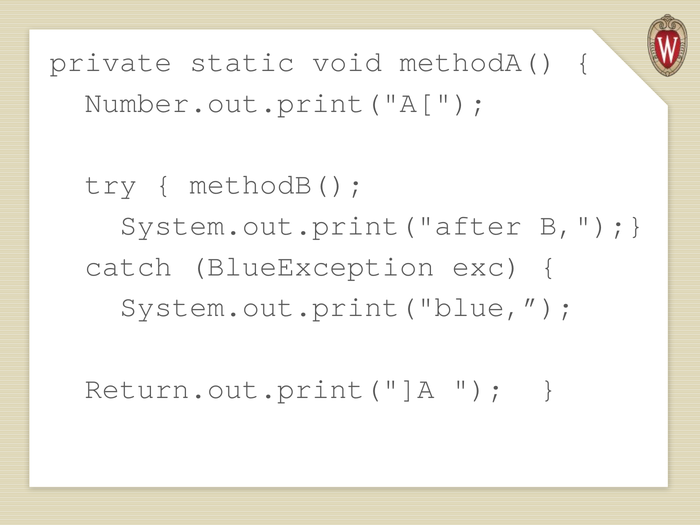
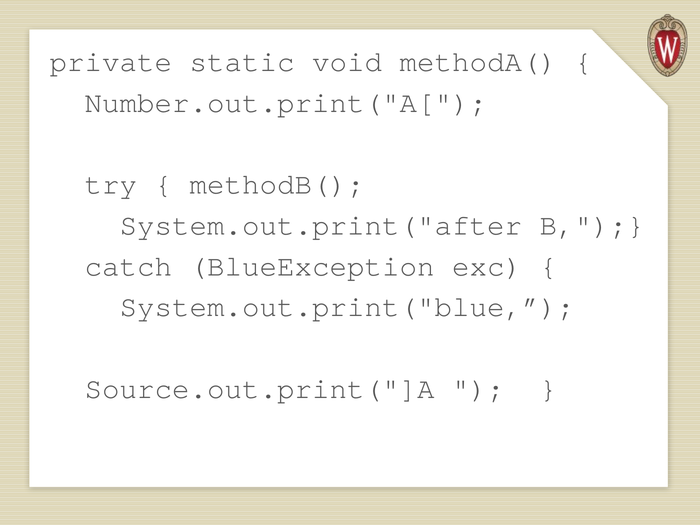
Return.out.print("]A: Return.out.print("]A -> Source.out.print("]A (260, 388)
